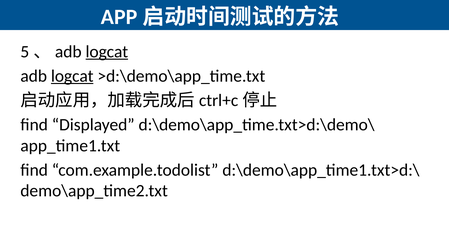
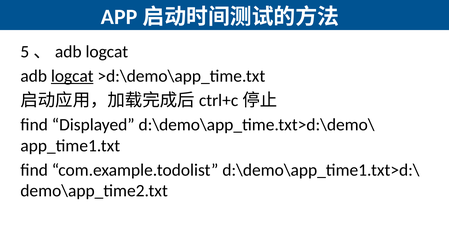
logcat underline: present -> none (107, 52)
